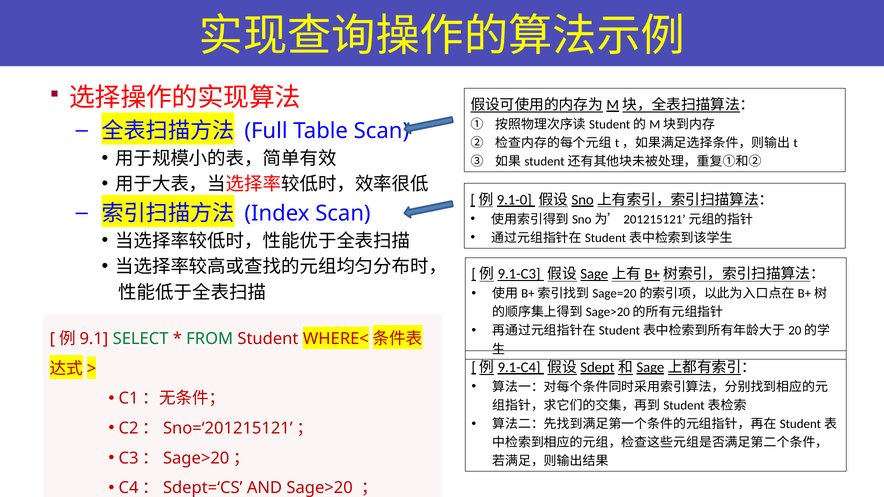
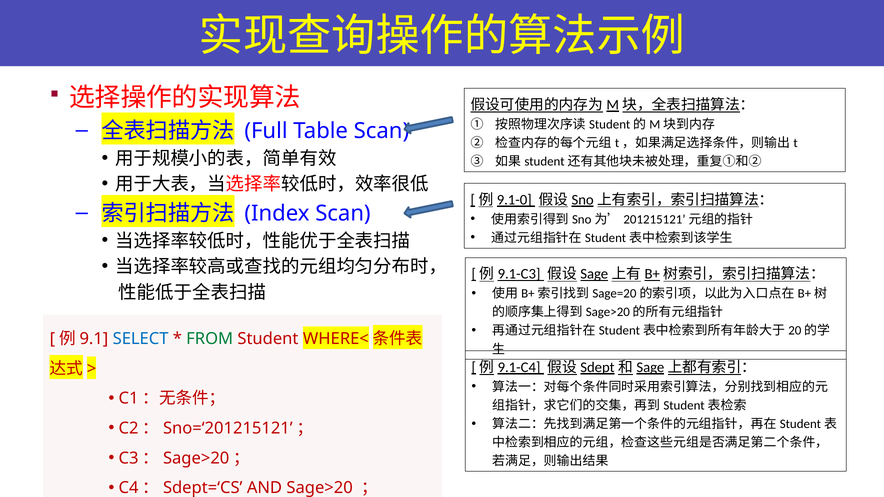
SELECT colour: green -> blue (141, 339)
